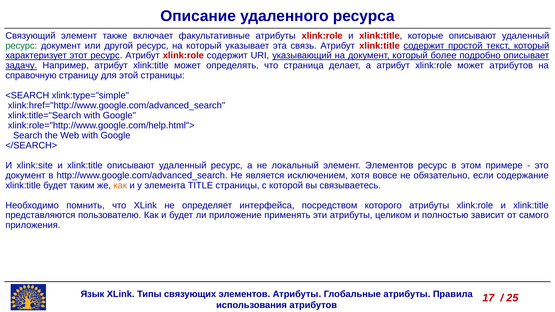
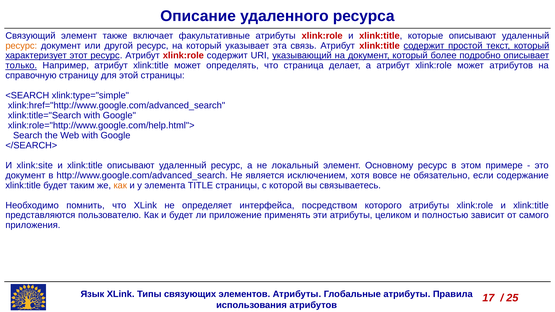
ресурс colour: green -> orange (21, 46)
задачу: задачу -> только (21, 66)
элемент Элементов: Элементов -> Основному (389, 165)
